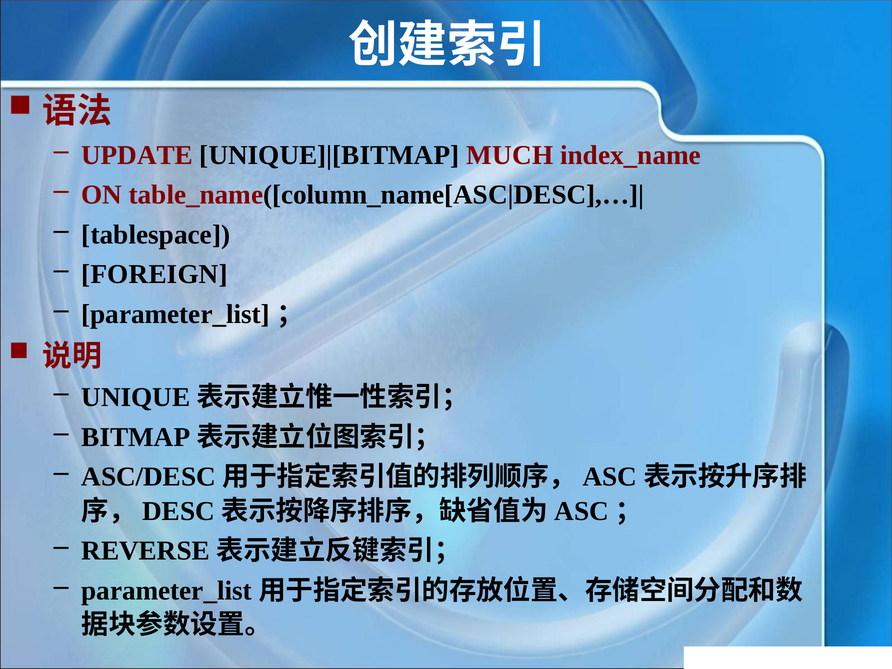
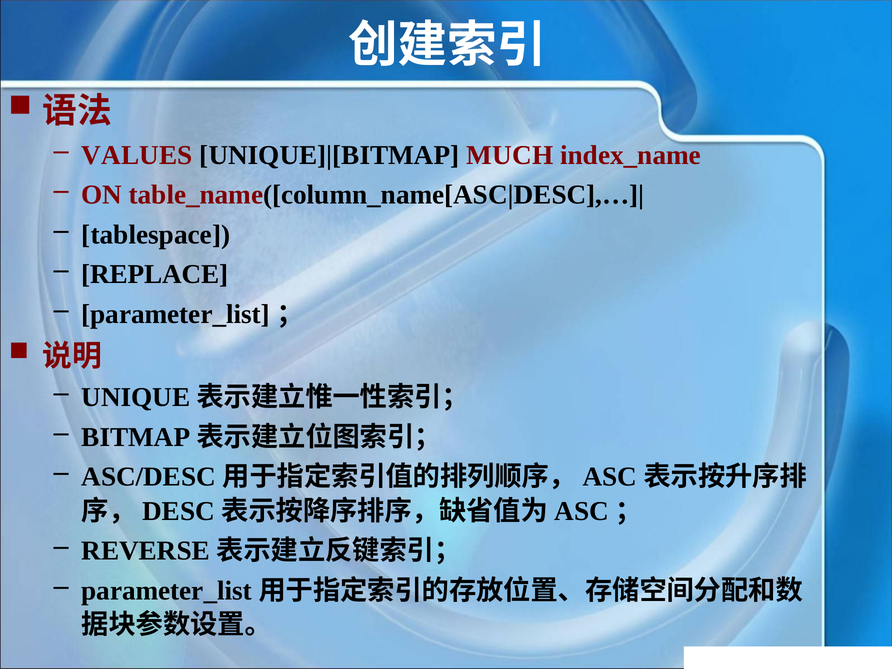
UPDATE: UPDATE -> VALUES (137, 155)
FOREIGN: FOREIGN -> REPLACE (155, 274)
